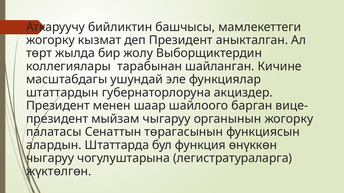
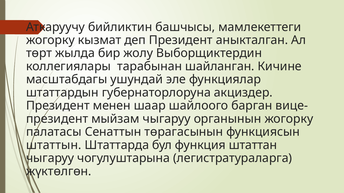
алардын: алардын -> штаттын (54, 145)
өнүккөн: өнүккөн -> штаттан (253, 145)
